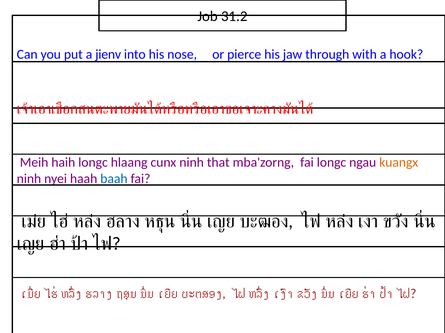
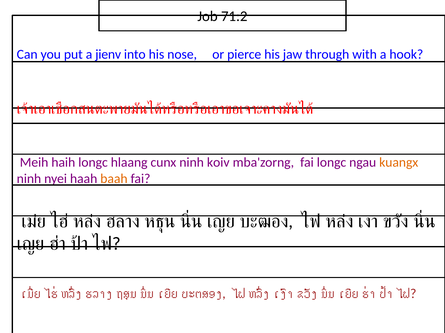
31:2: 31:2 -> 71:2 (234, 16)
that: that -> koiv (218, 163)
baah colour: blue -> orange (114, 179)
